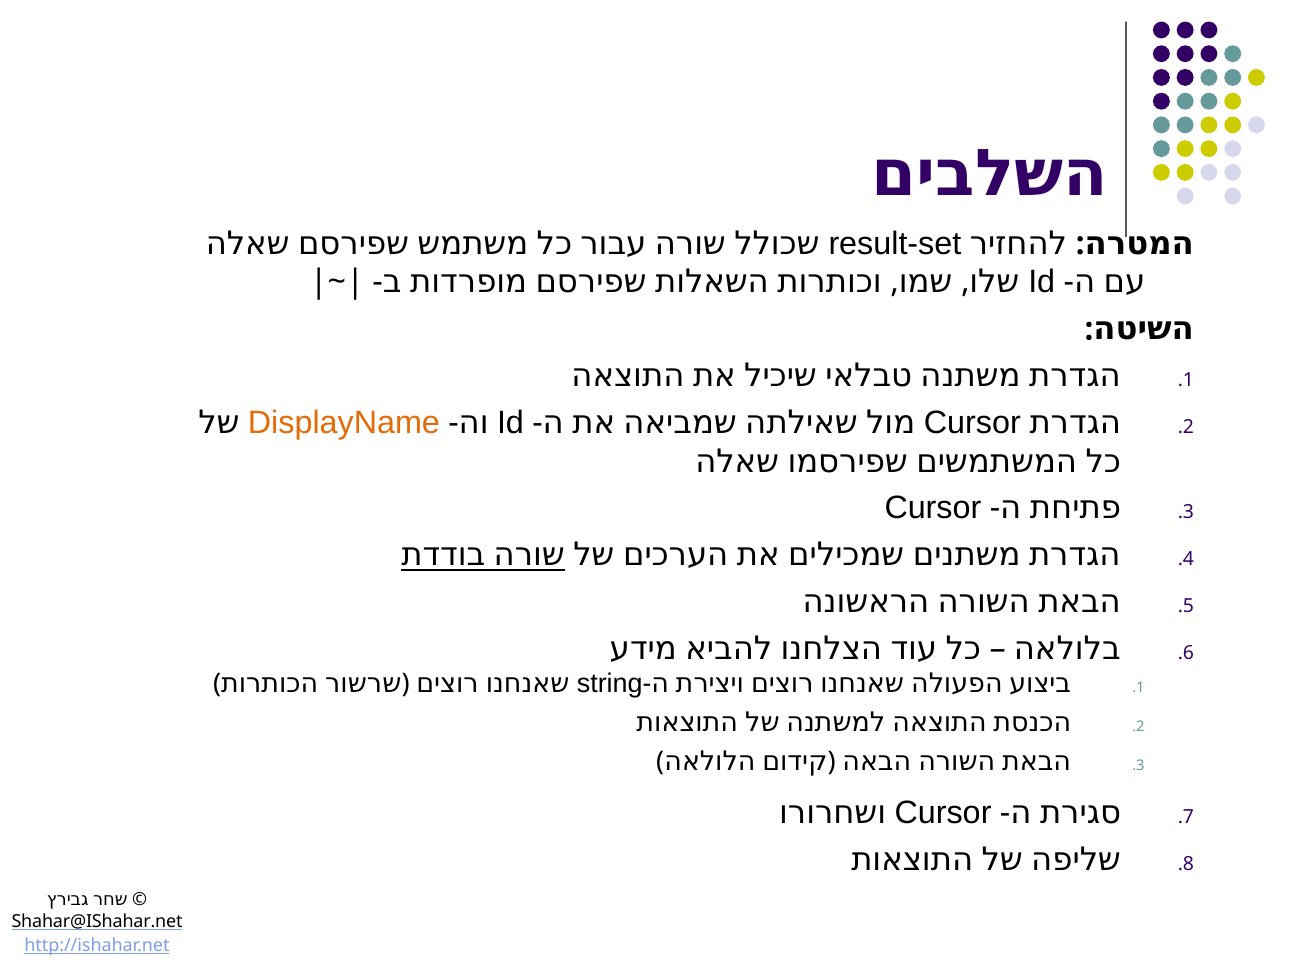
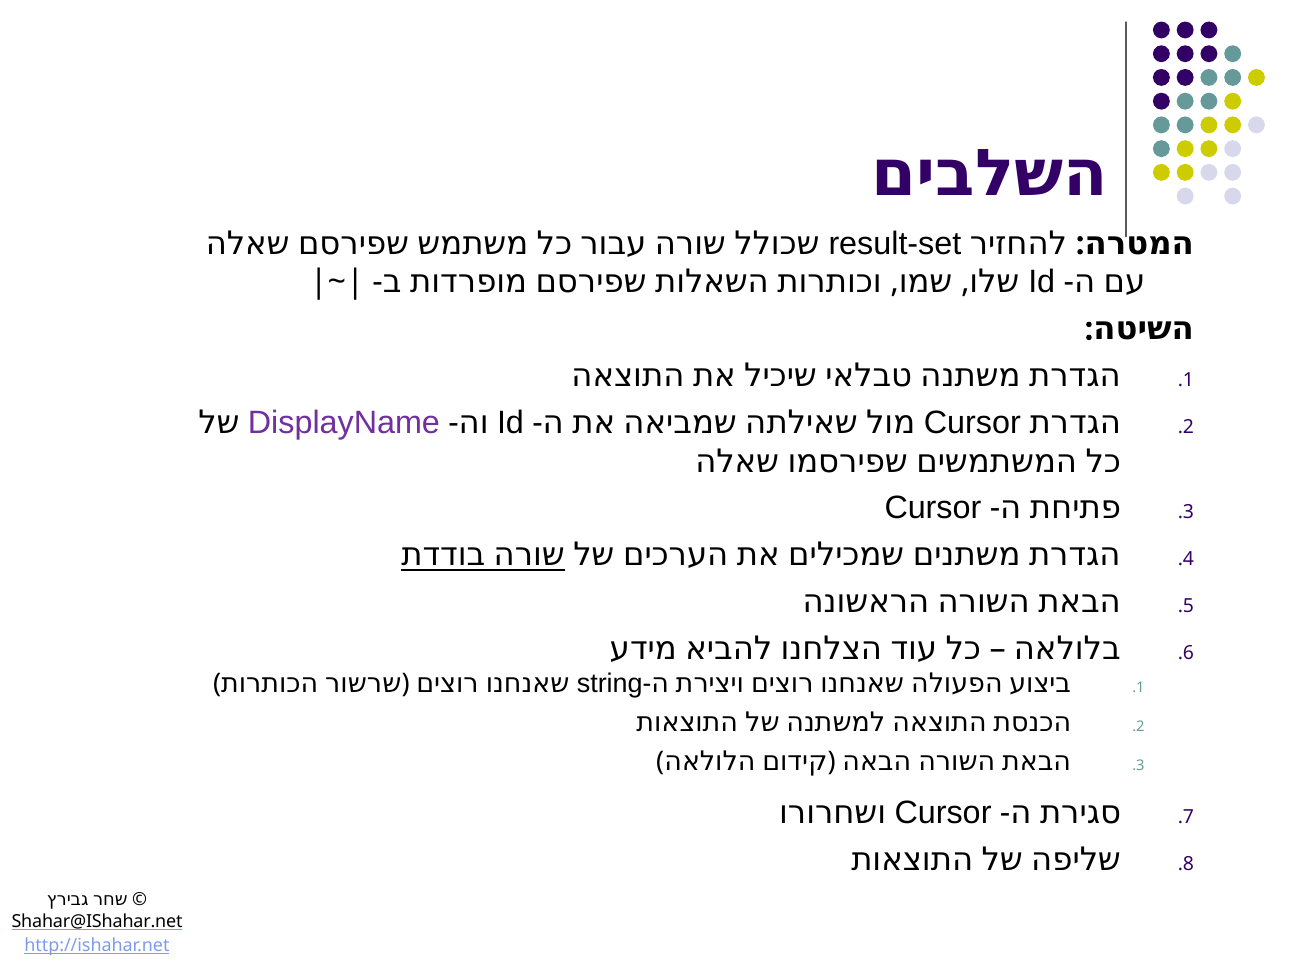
DisplayName colour: orange -> purple (344, 423)
